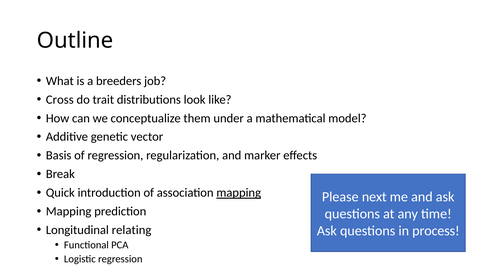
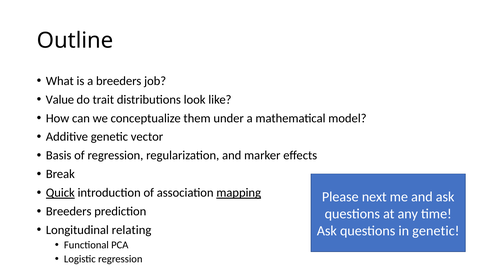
Cross: Cross -> Value (60, 99)
Quick underline: none -> present (60, 193)
Mapping: Mapping -> Breeders (69, 211)
in process: process -> genetic (436, 230)
